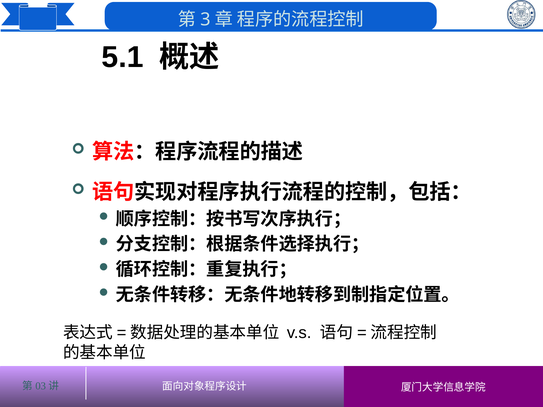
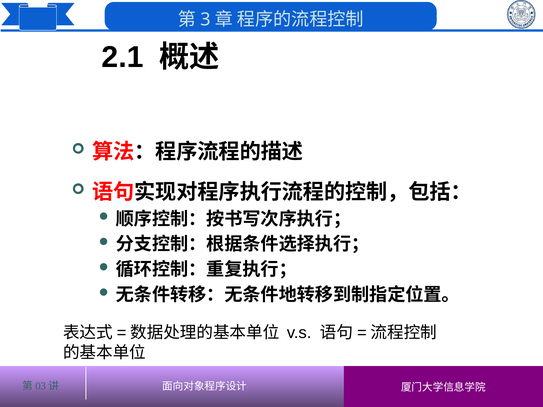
5.1: 5.1 -> 2.1 (123, 57)
